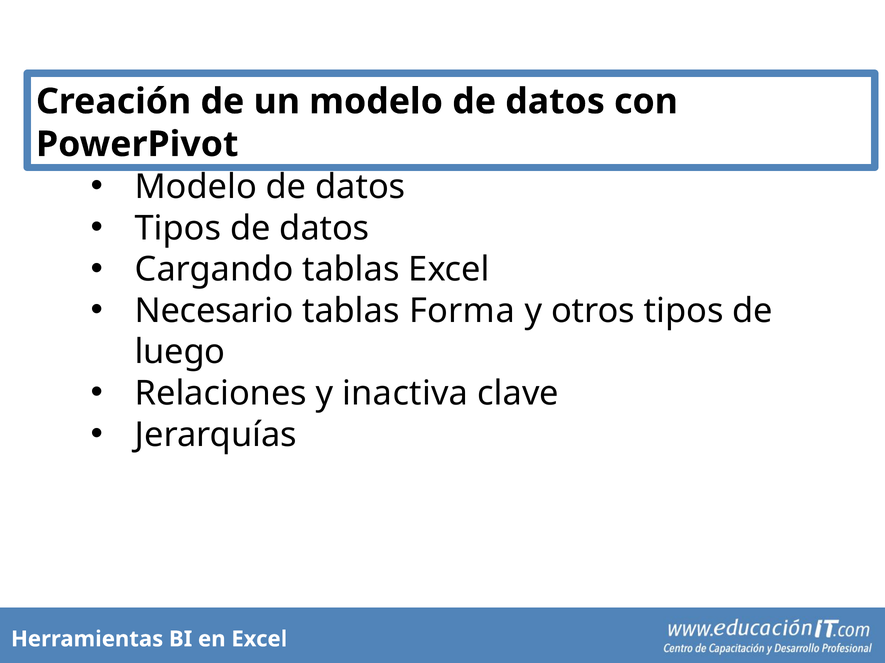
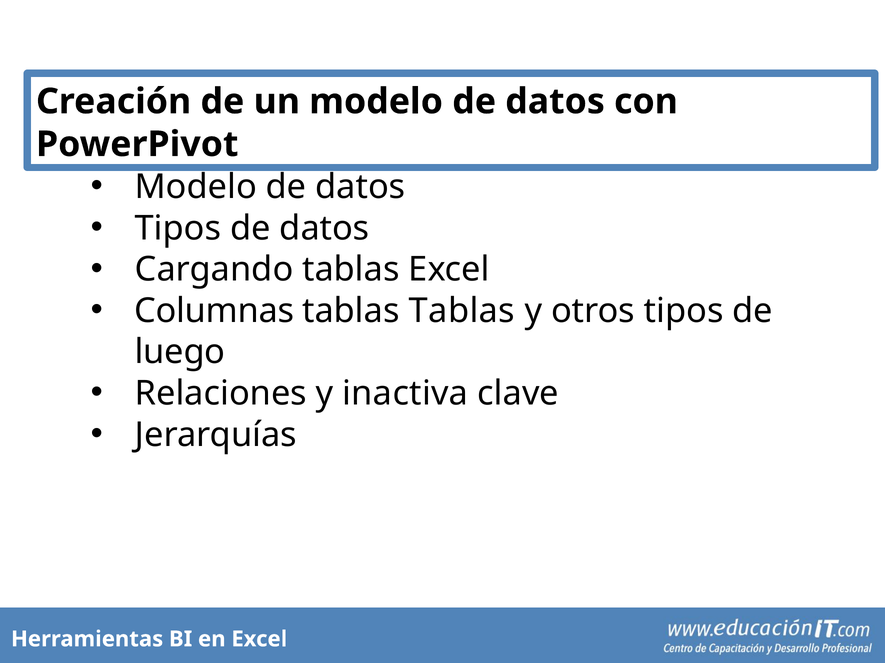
Necesario: Necesario -> Columnas (214, 311)
tablas Forma: Forma -> Tablas (462, 311)
